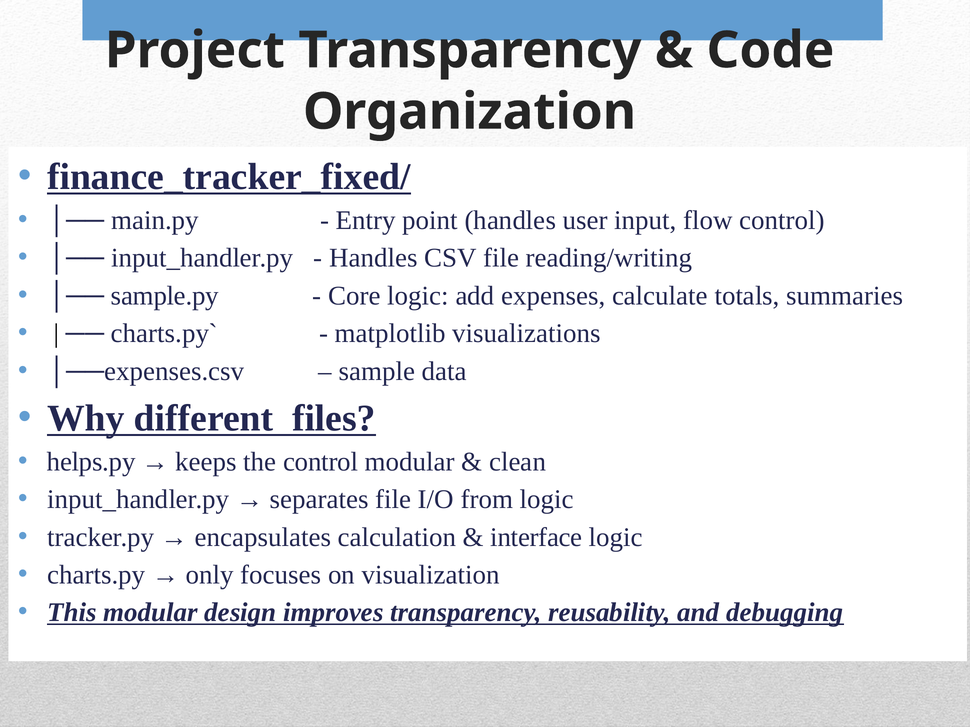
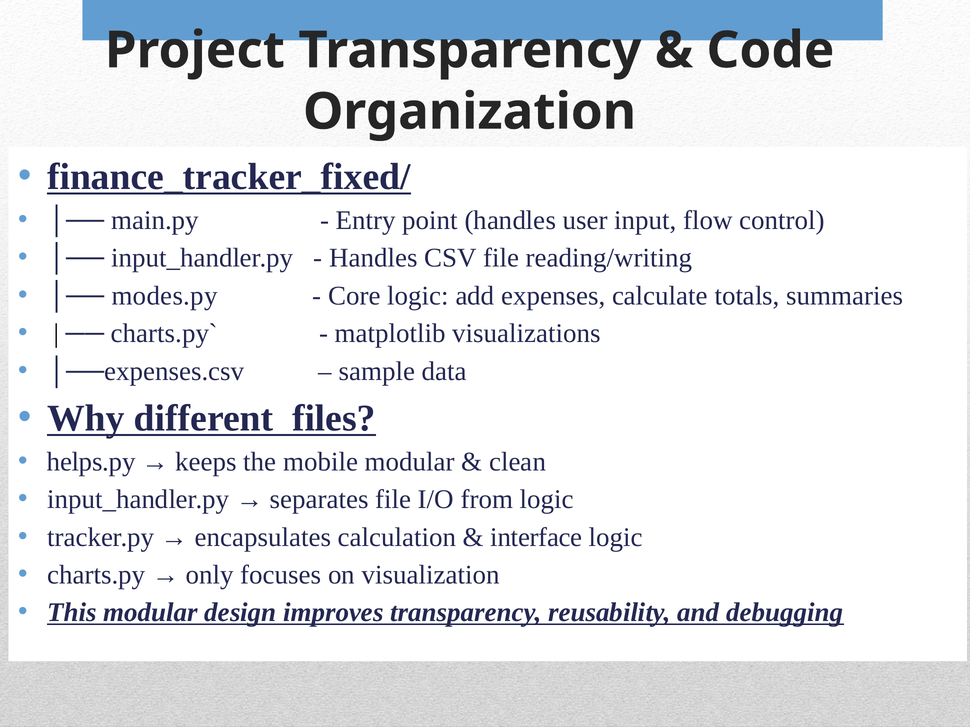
sample.py: sample.py -> modes.py (165, 296)
the control: control -> mobile (321, 462)
